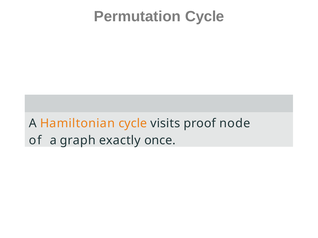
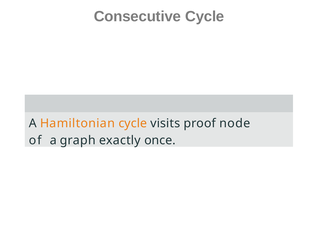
Permutation: Permutation -> Consecutive (137, 17)
